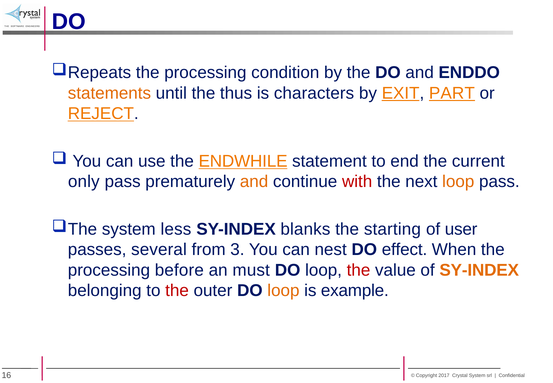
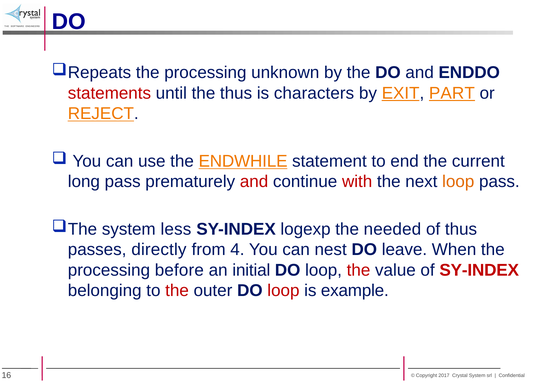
condition: condition -> unknown (285, 73)
statements colour: orange -> red (109, 93)
only: only -> long (84, 182)
and colour: orange -> red (254, 182)
blanks: blanks -> logexp (306, 229)
starting: starting -> needed (392, 229)
of user: user -> thus (461, 229)
several: several -> directly (159, 250)
3: 3 -> 4 (237, 250)
effect: effect -> leave (404, 250)
must: must -> initial (251, 270)
SY-INDEX colour: orange -> red (479, 270)
loop colour: orange -> red (283, 290)
